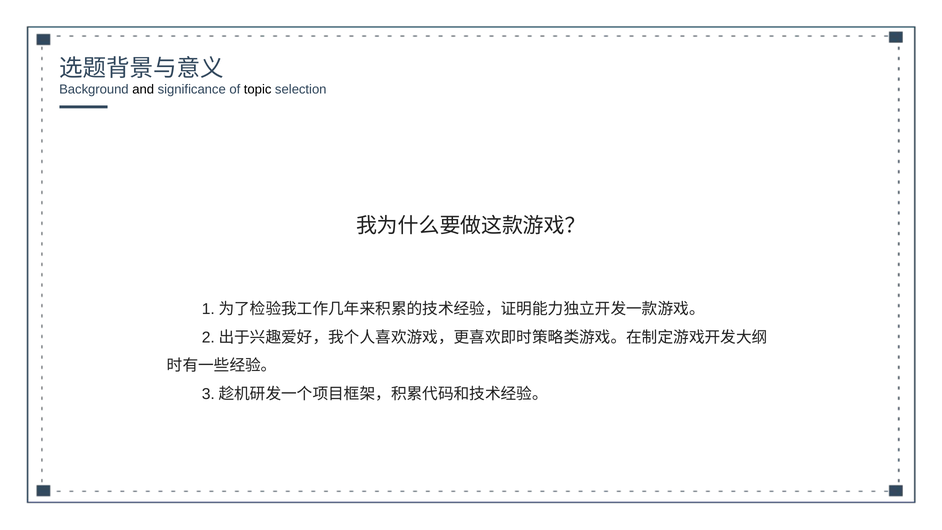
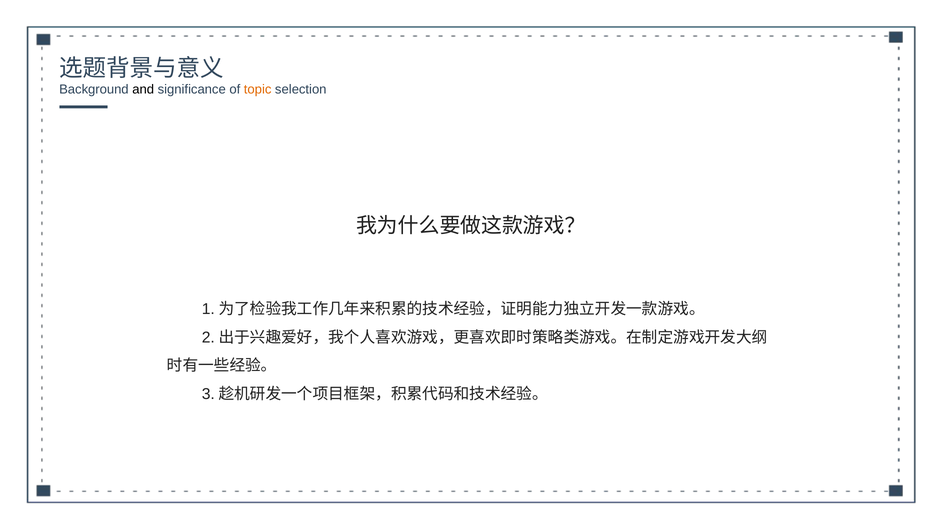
topic colour: black -> orange (258, 90)
